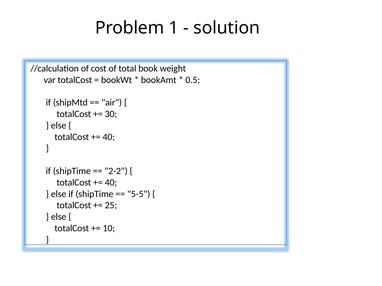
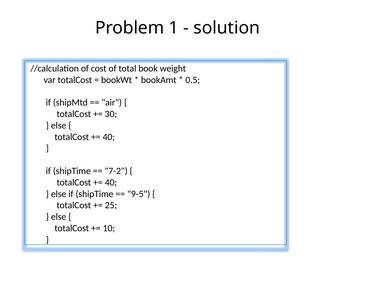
2-2: 2-2 -> 7-2 (116, 171)
5-5: 5-5 -> 9-5 (139, 194)
